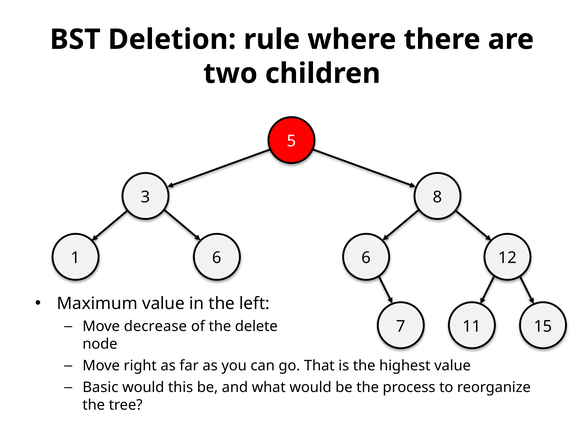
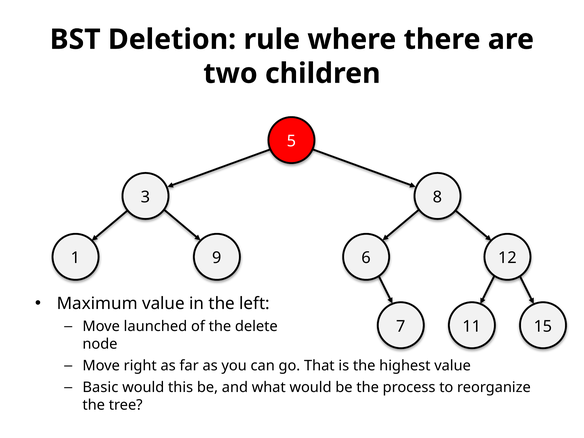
1 6: 6 -> 9 (217, 258)
decrease: decrease -> launched (155, 326)
